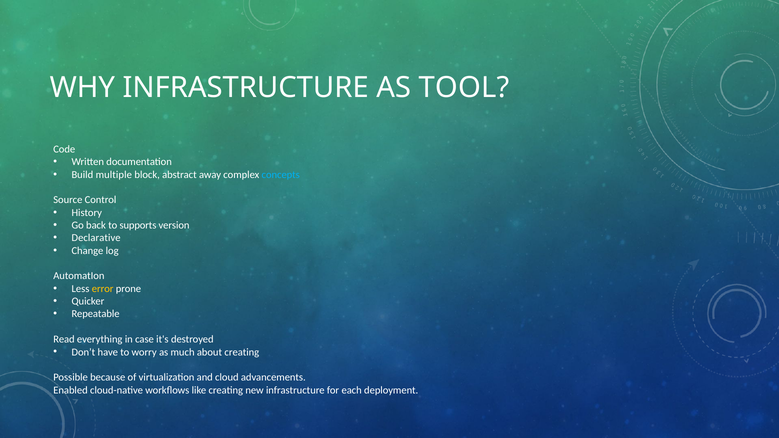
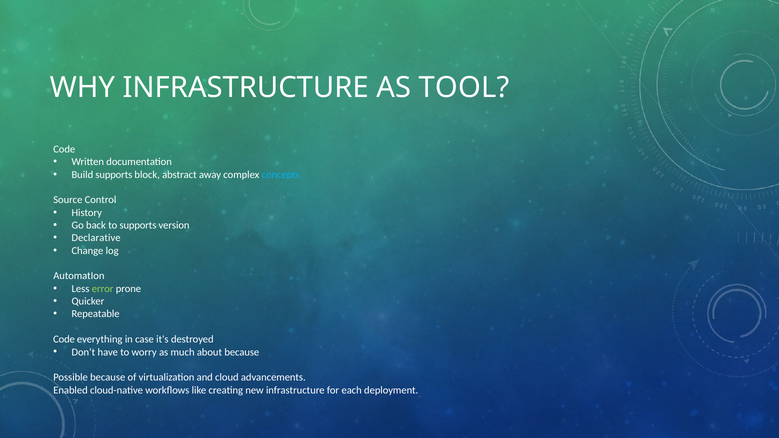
Build multiple: multiple -> supports (114, 175)
error colour: yellow -> light green (103, 289)
Read: Read -> Code (64, 339)
about creating: creating -> because (242, 352)
